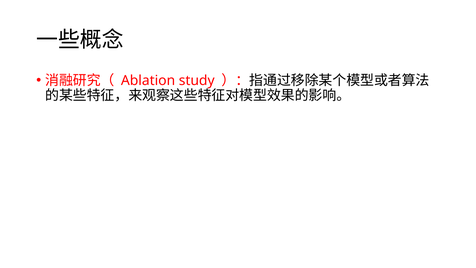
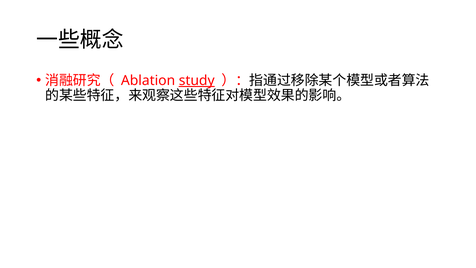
study underline: none -> present (197, 80)
